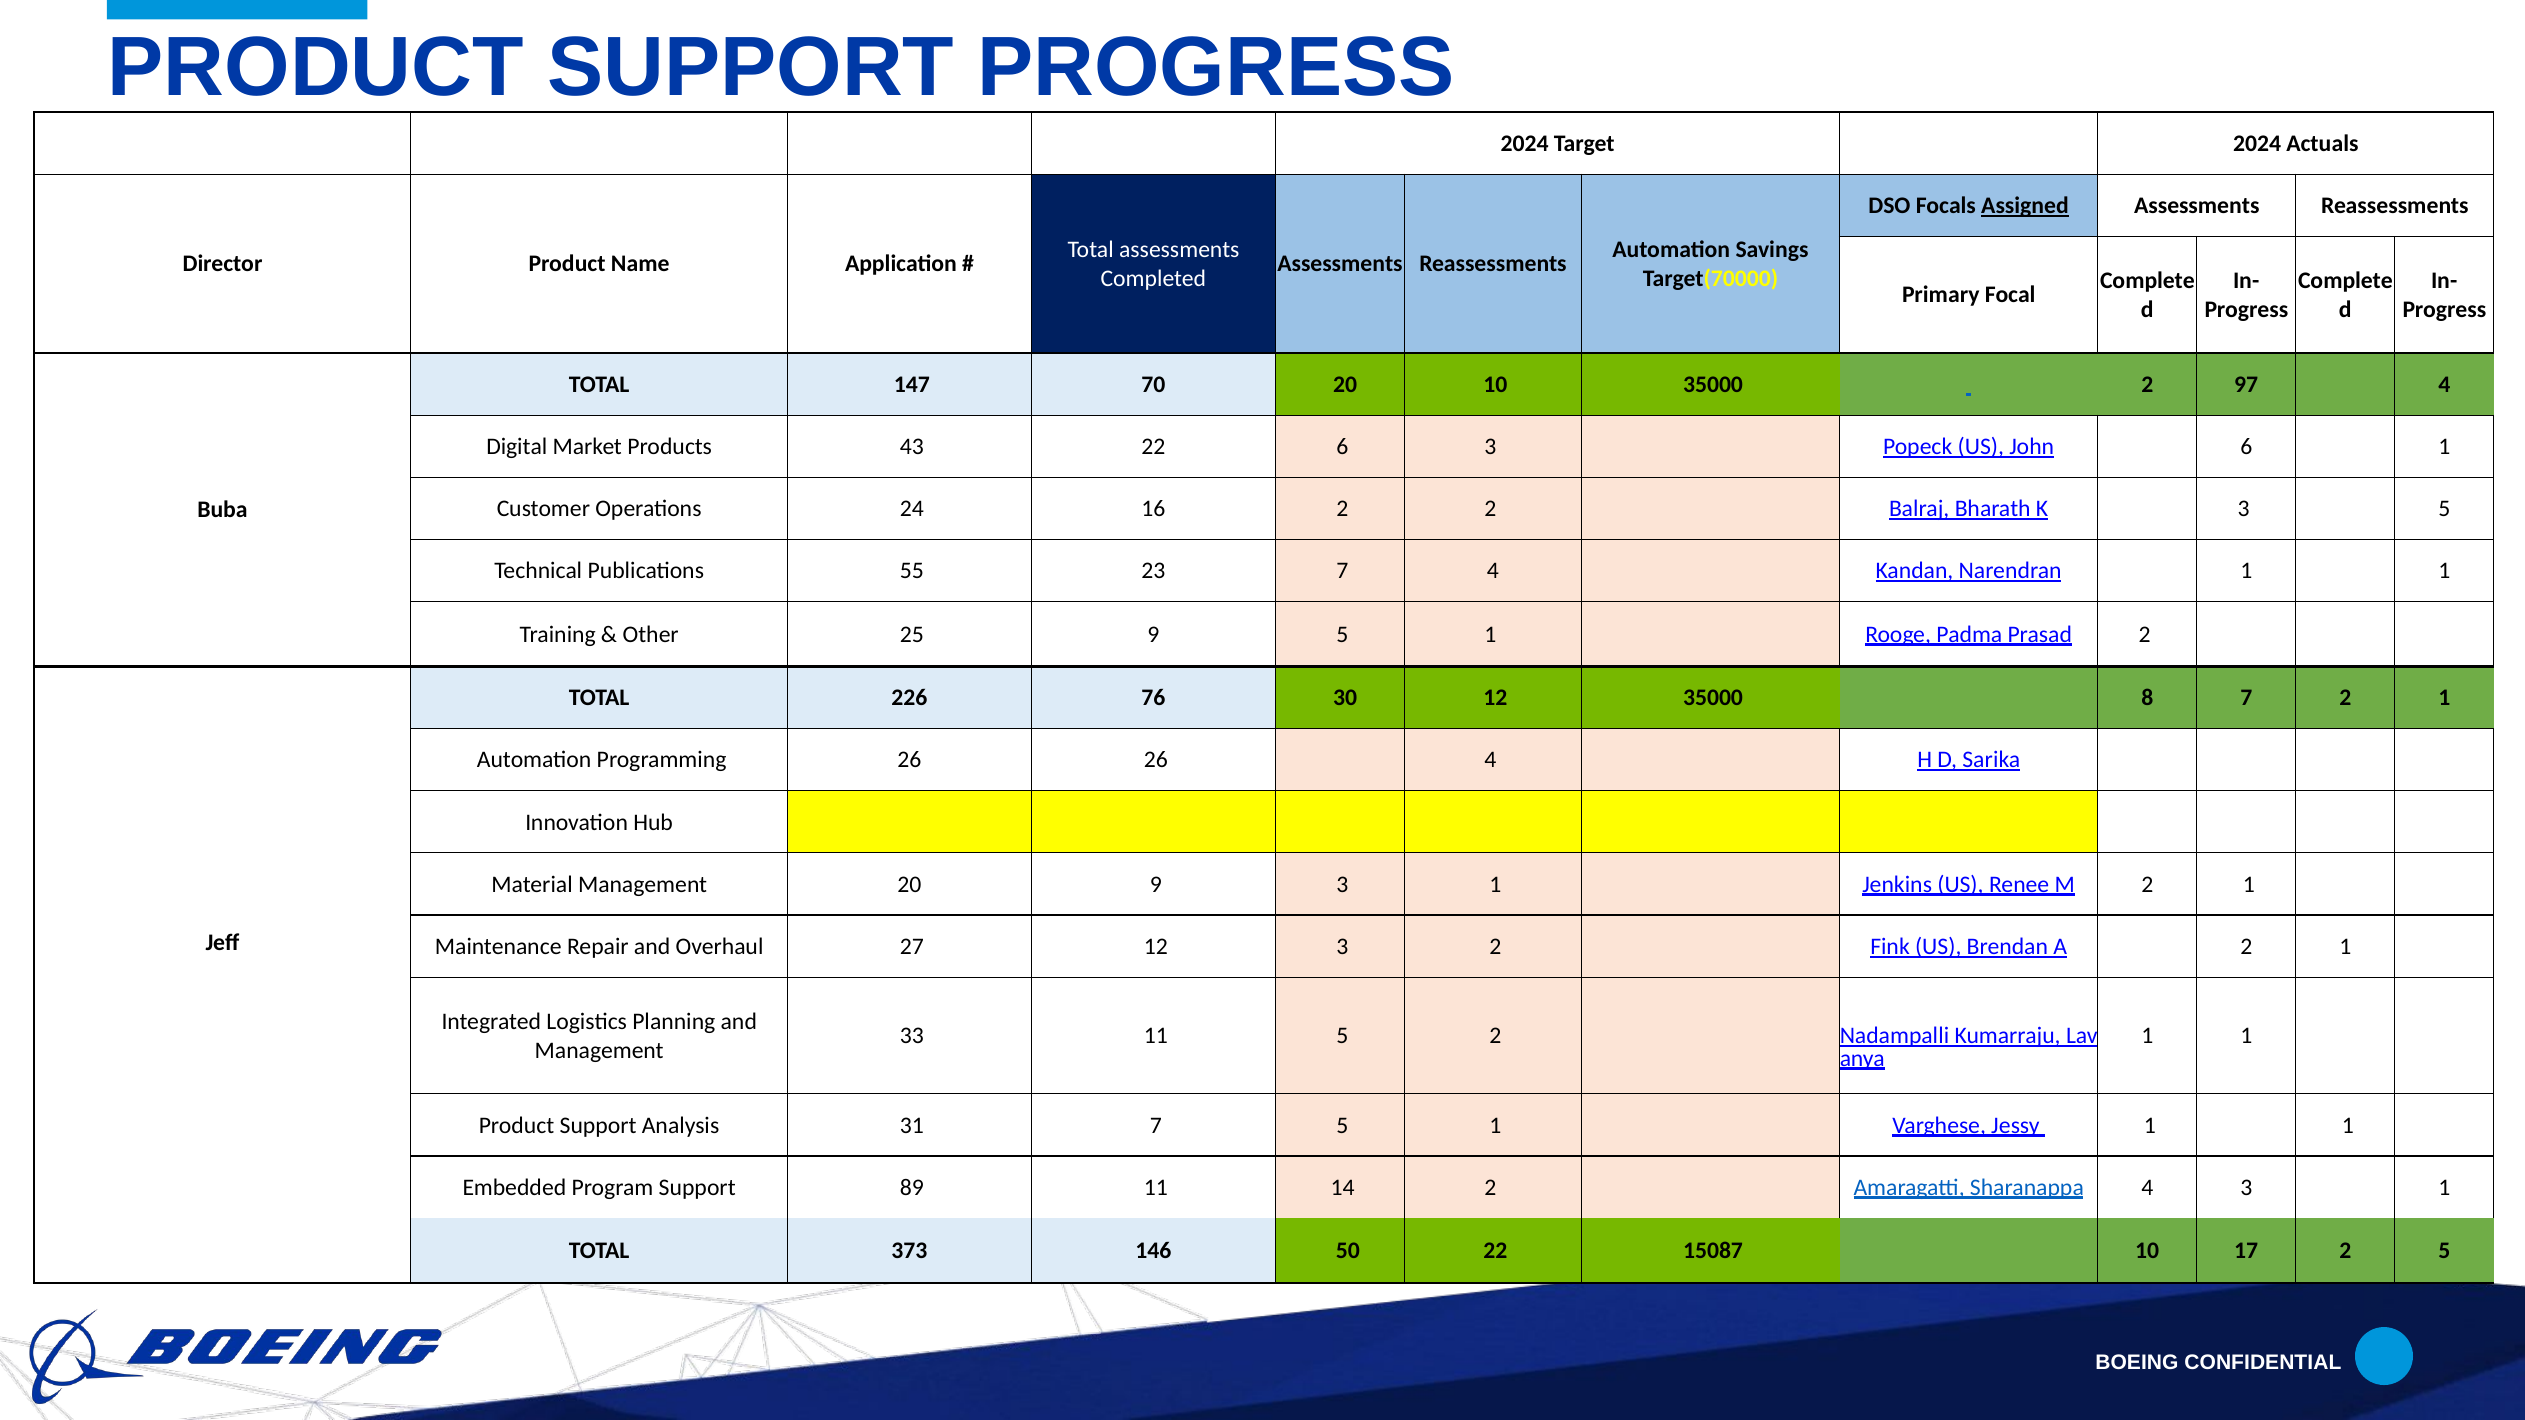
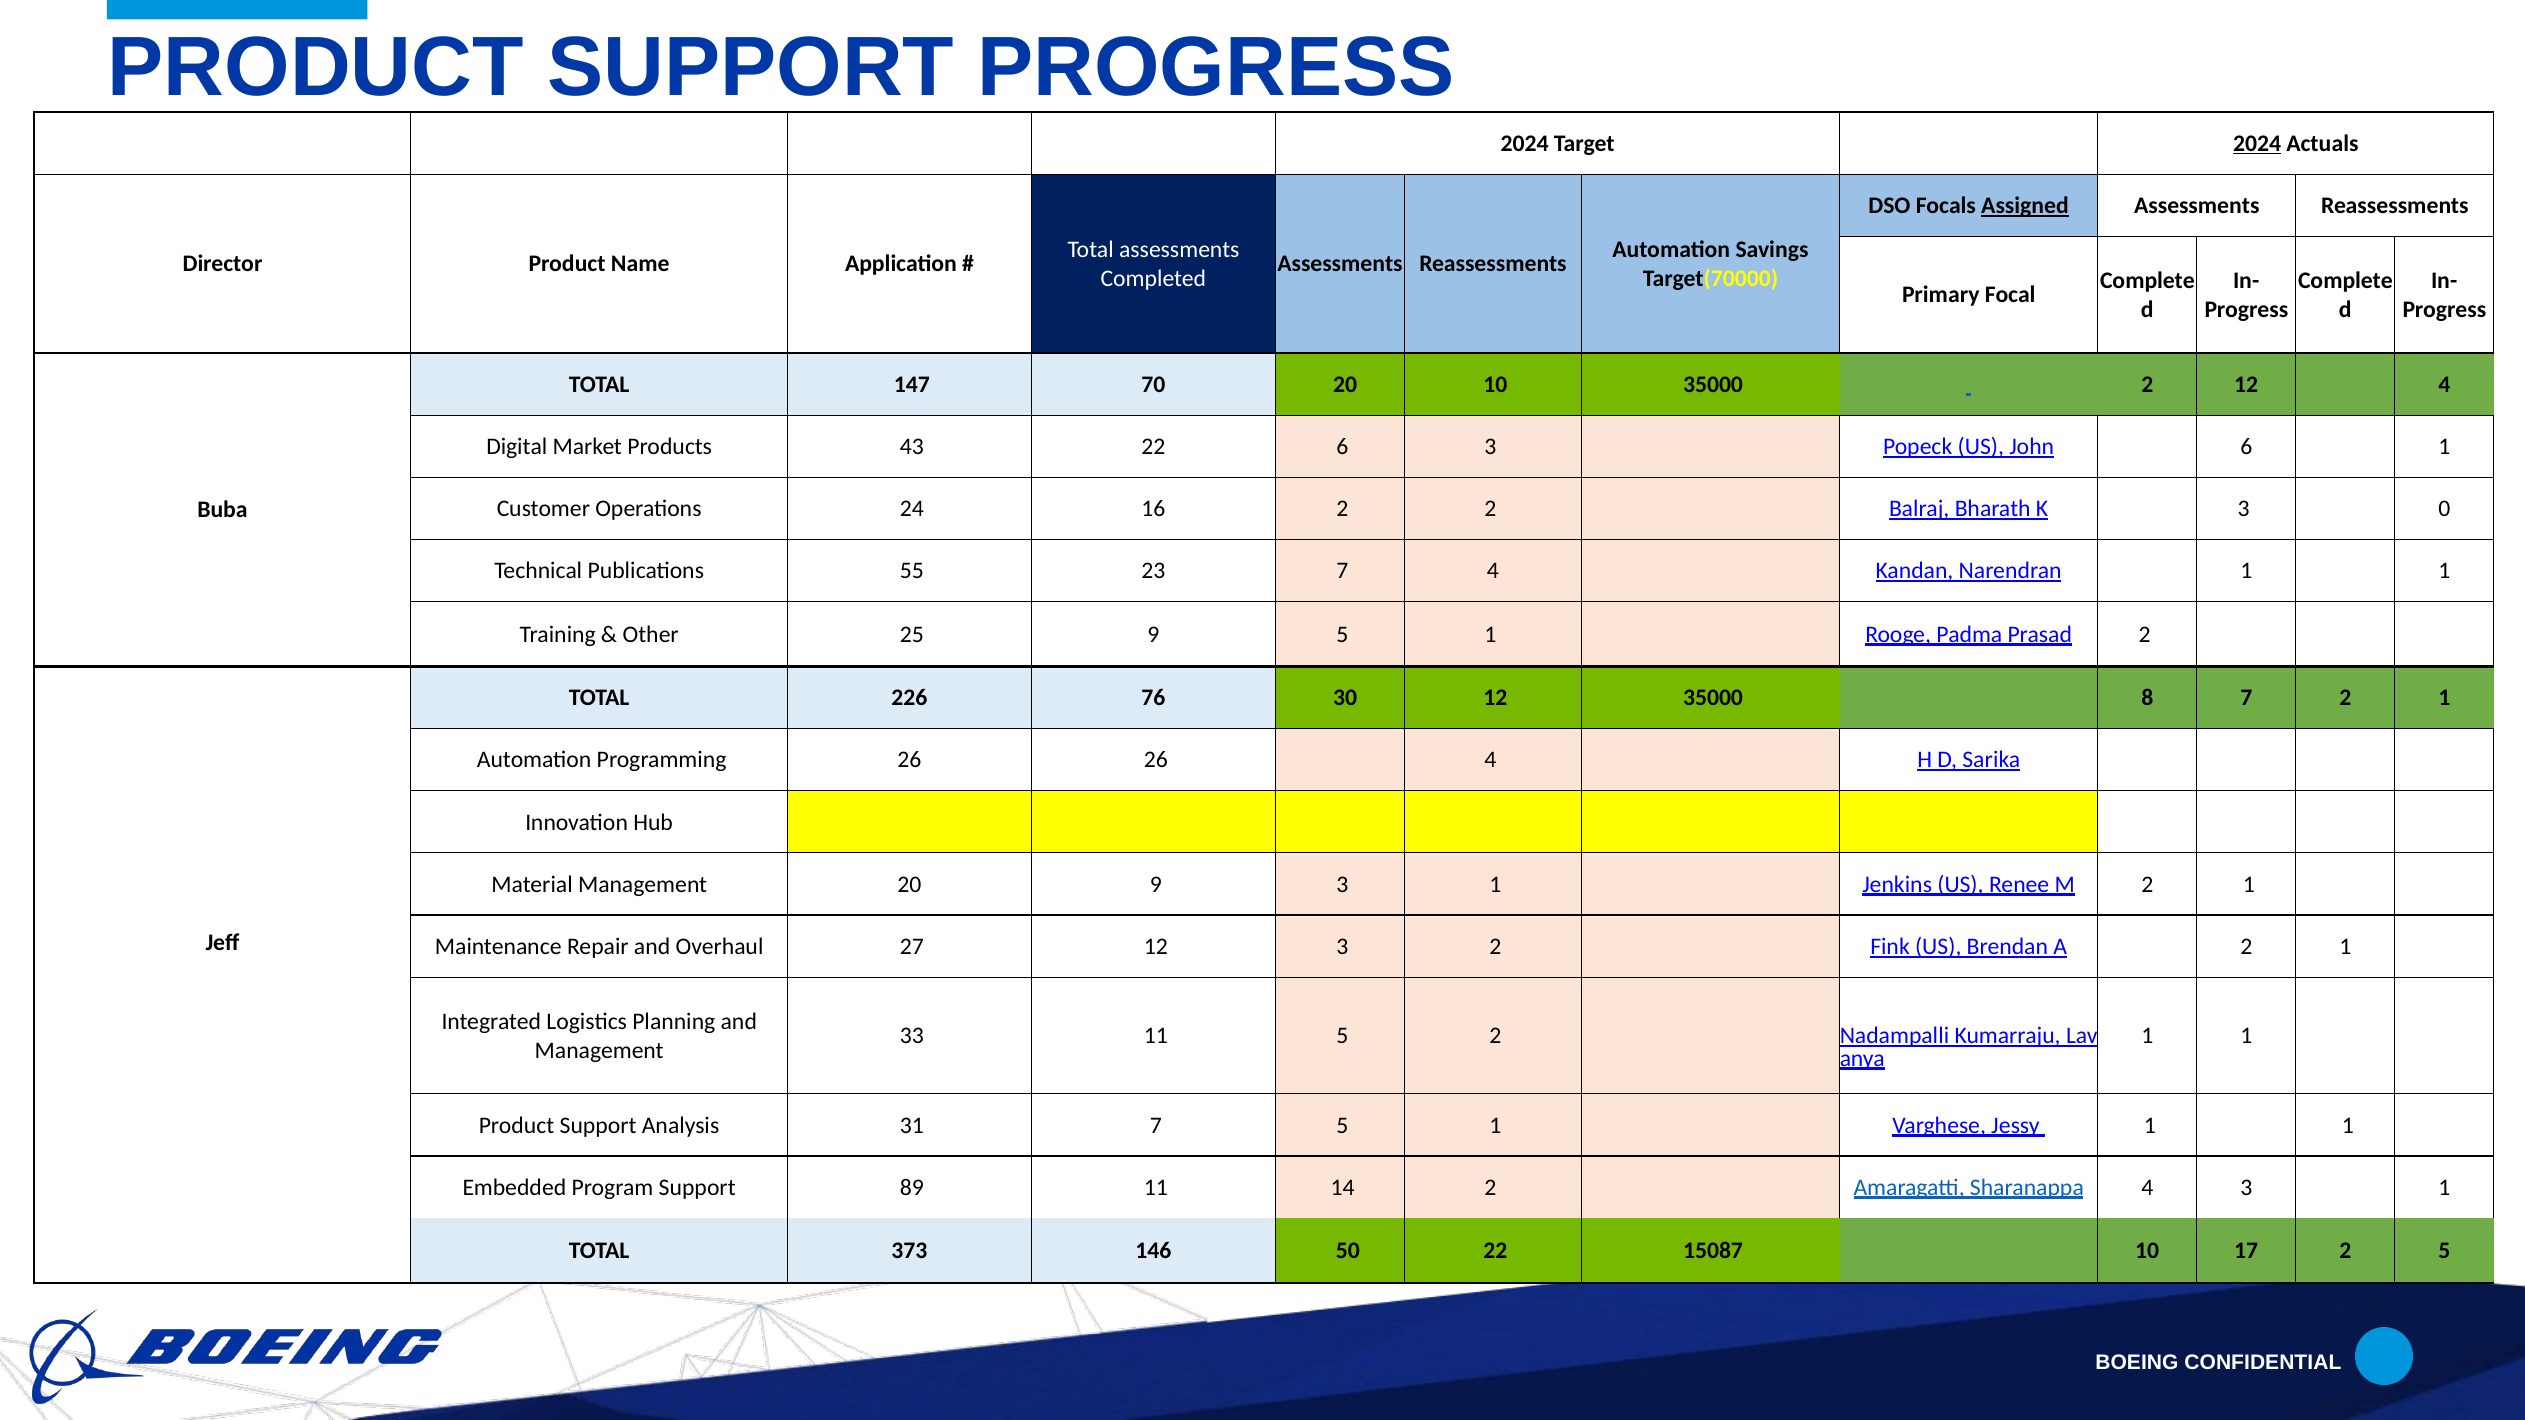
2024 underline: none -> present (2257, 144)
2 97: 97 -> 12 (2246, 384)
3 5: 5 -> 0 (2444, 509)
